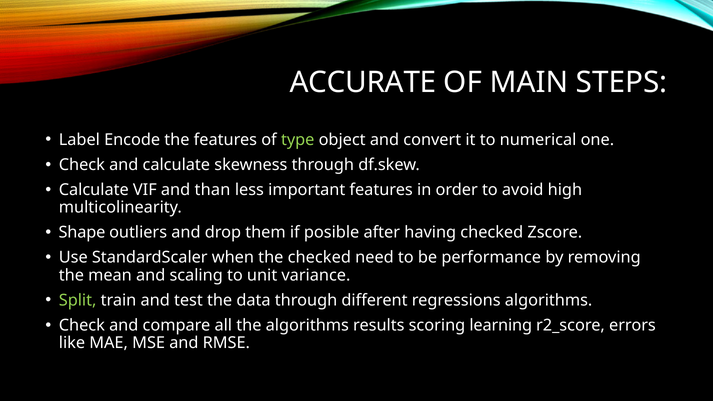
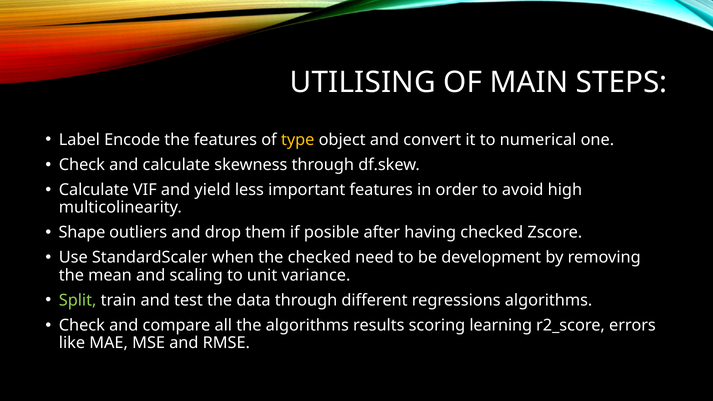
ACCURATE: ACCURATE -> UTILISING (363, 82)
type colour: light green -> yellow (298, 140)
than: than -> yield (213, 190)
performance: performance -> development (491, 258)
